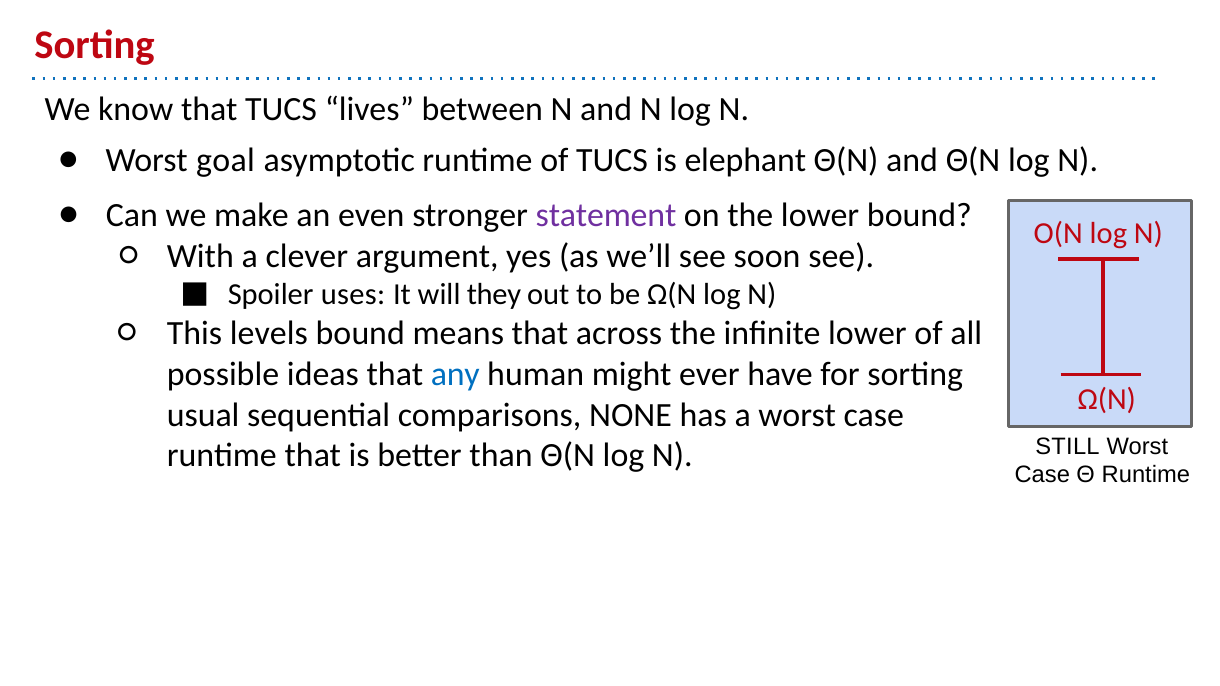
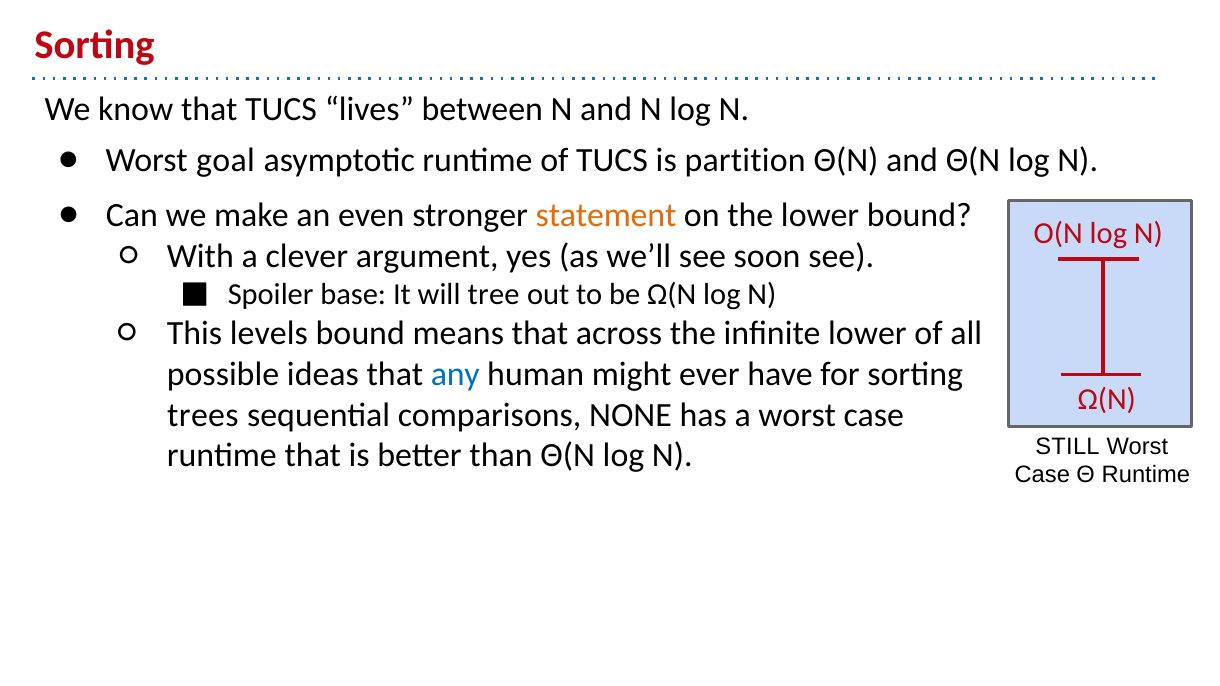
elephant: elephant -> partition (745, 160)
statement colour: purple -> orange (606, 216)
uses: uses -> base (353, 295)
they: they -> tree (494, 295)
usual: usual -> trees (203, 415)
